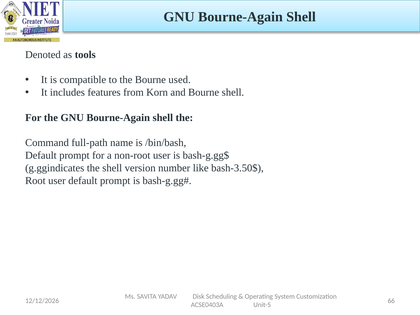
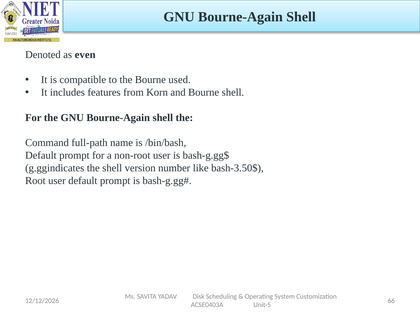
tools: tools -> even (85, 55)
